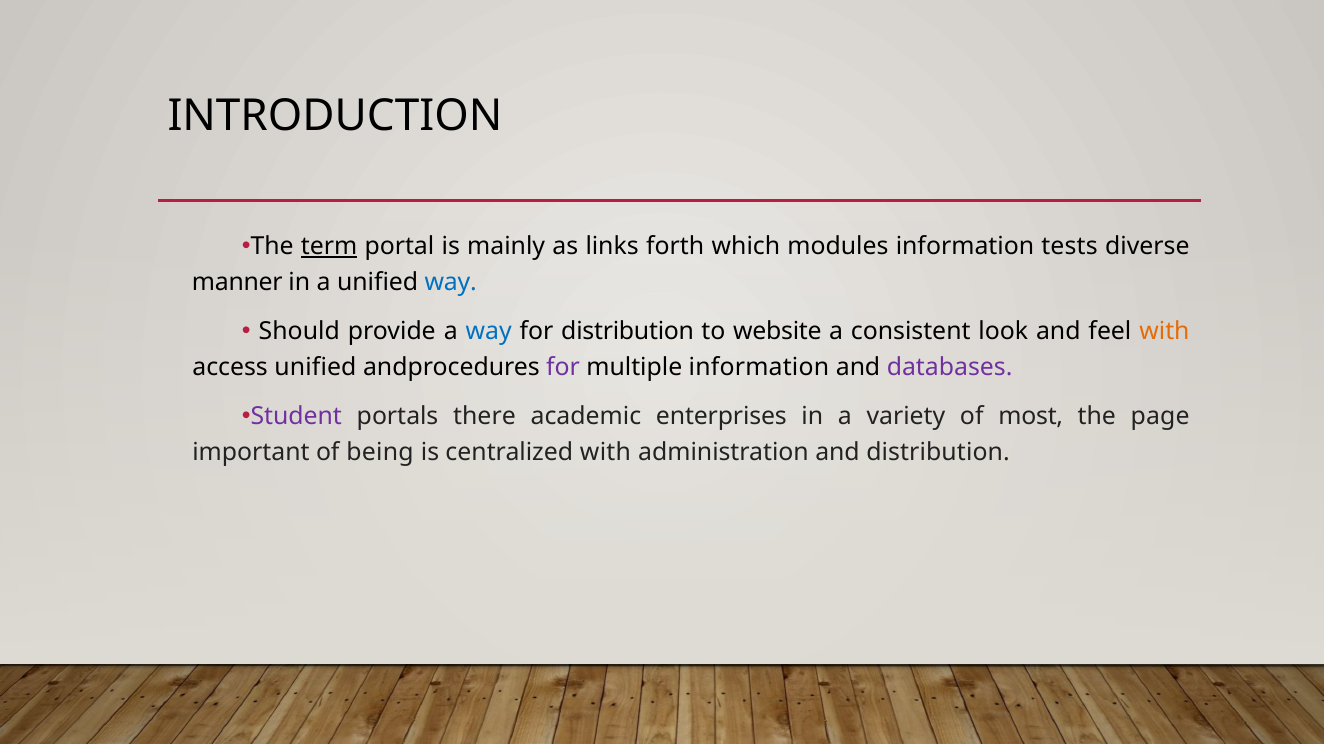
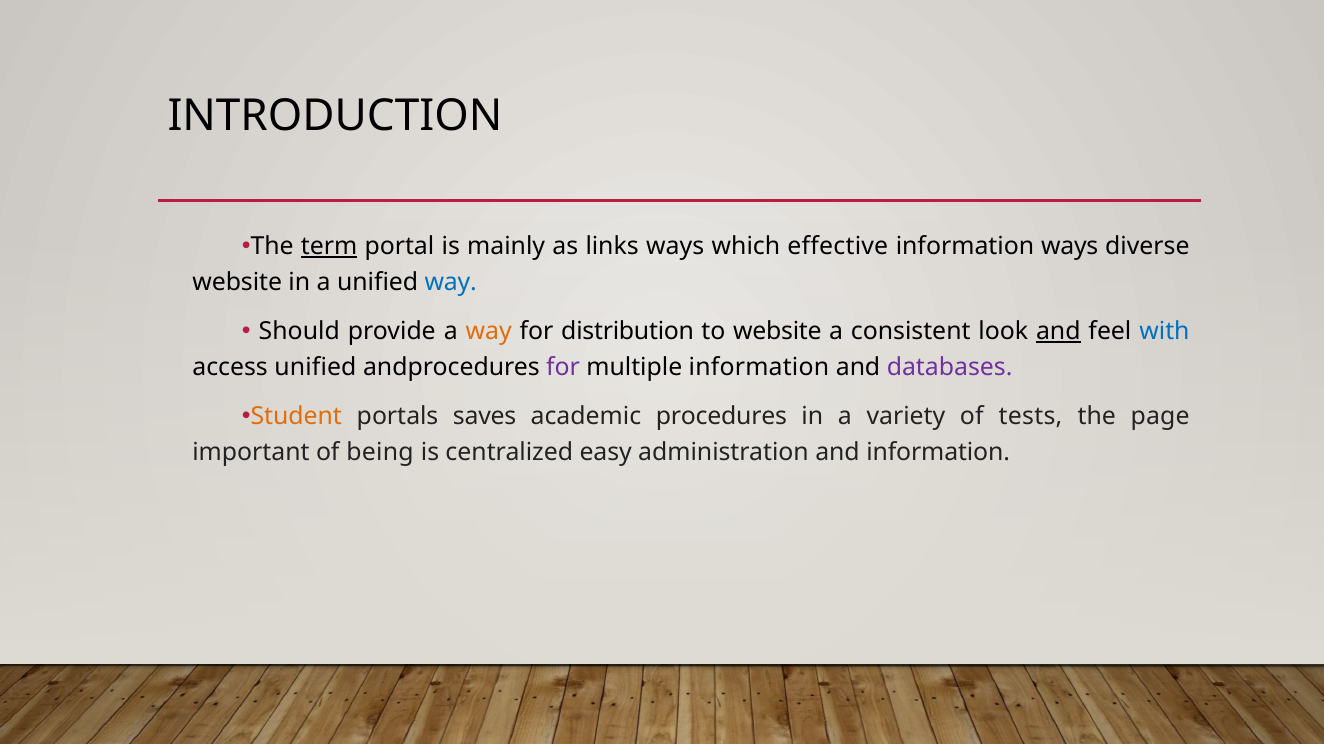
links forth: forth -> ways (675, 246)
modules: modules -> effective (838, 246)
information tests: tests -> ways (1070, 246)
manner: manner -> website (237, 282)
way colour: blue -> orange (489, 332)
and underline: none -> present (1058, 332)
with colour: orange -> blue (1164, 332)
Student colour: purple -> orange (296, 417)
there: there -> saves (485, 417)
enterprises: enterprises -> procedures (721, 417)
most: most -> tests (1031, 417)
centralized with: with -> easy (606, 453)
and distribution: distribution -> information (938, 453)
